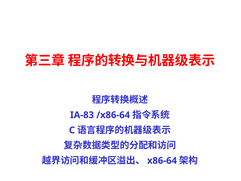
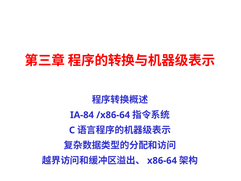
IA-83: IA-83 -> IA-84 (82, 115)
